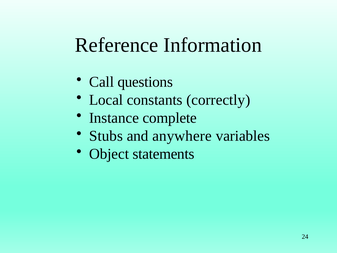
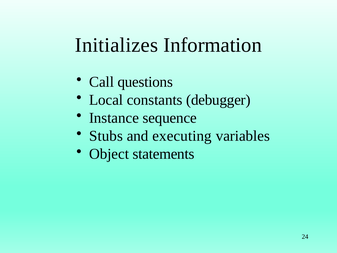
Reference: Reference -> Initializes (117, 45)
correctly: correctly -> debugger (218, 100)
complete: complete -> sequence (170, 118)
anywhere: anywhere -> executing (182, 136)
